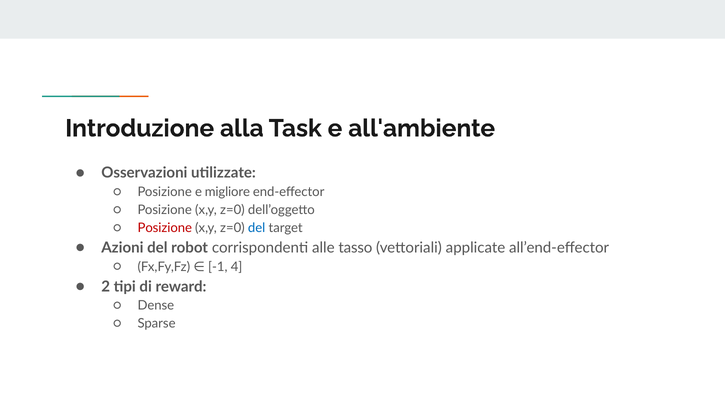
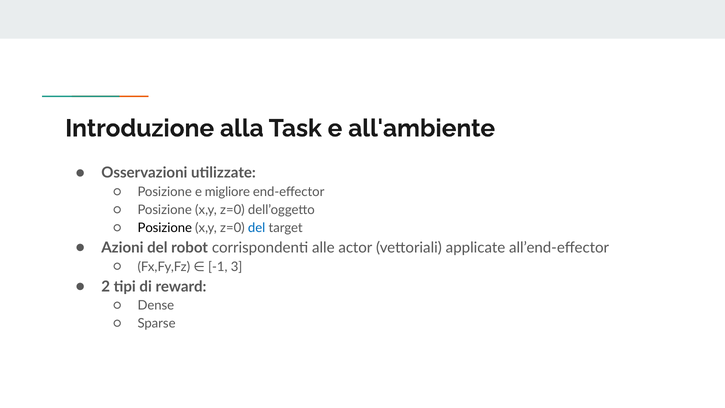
Posizione colour: red -> black (165, 228)
tasso: tasso -> actor (355, 248)
4: 4 -> 3 (237, 267)
